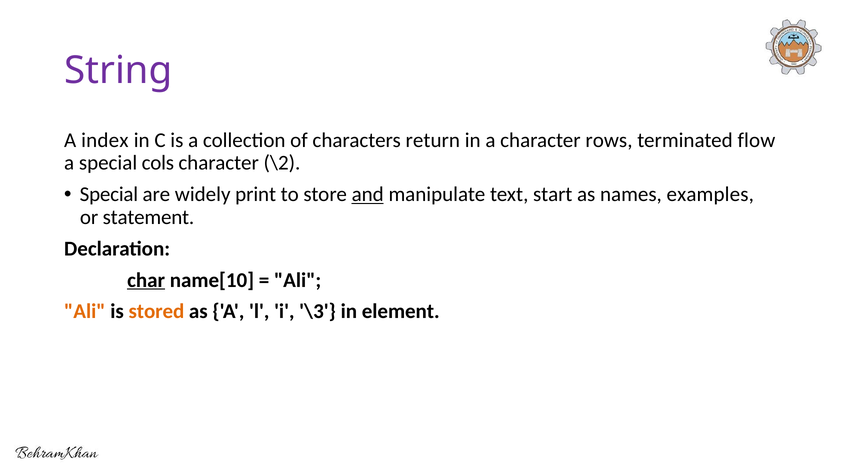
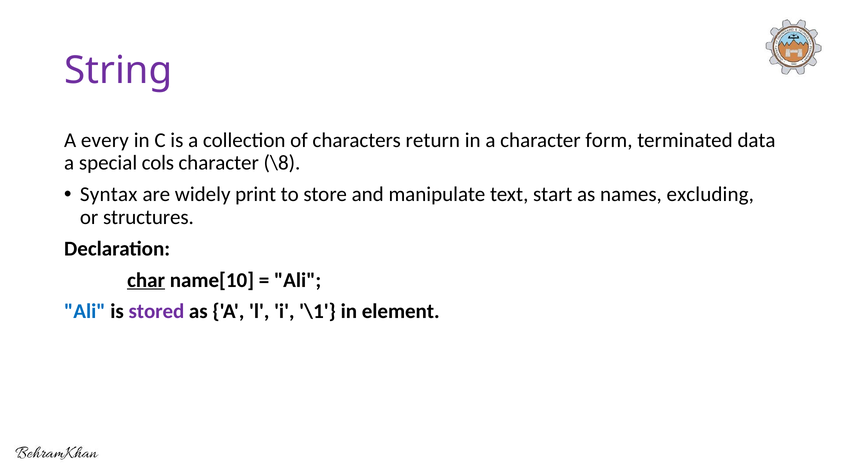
index: index -> every (105, 140)
rows: rows -> form (609, 140)
flow: flow -> data (757, 140)
\2: \2 -> \8 (282, 163)
Special: Special -> Syntax (109, 194)
and underline: present -> none (368, 194)
examples: examples -> excluding (710, 194)
statement: statement -> structures (148, 217)
Ali colour: orange -> blue (85, 312)
stored colour: orange -> purple (156, 312)
\3: \3 -> \1 (318, 312)
